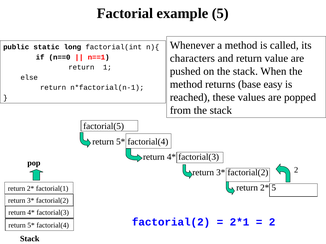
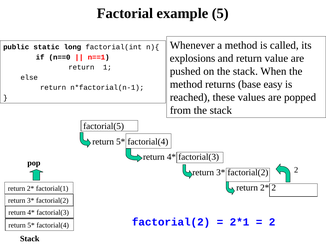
characters: characters -> explosions (192, 58)
5: 5 -> 2 (274, 188)
